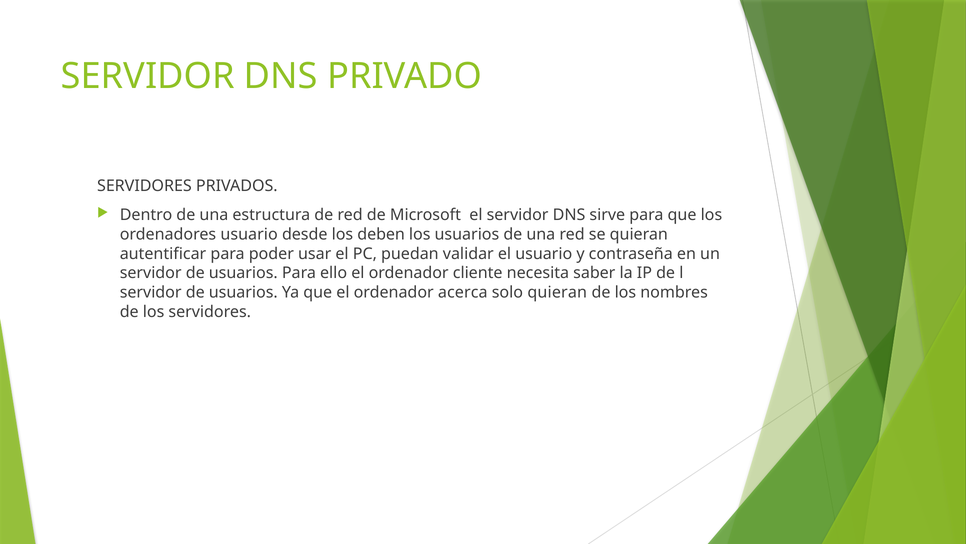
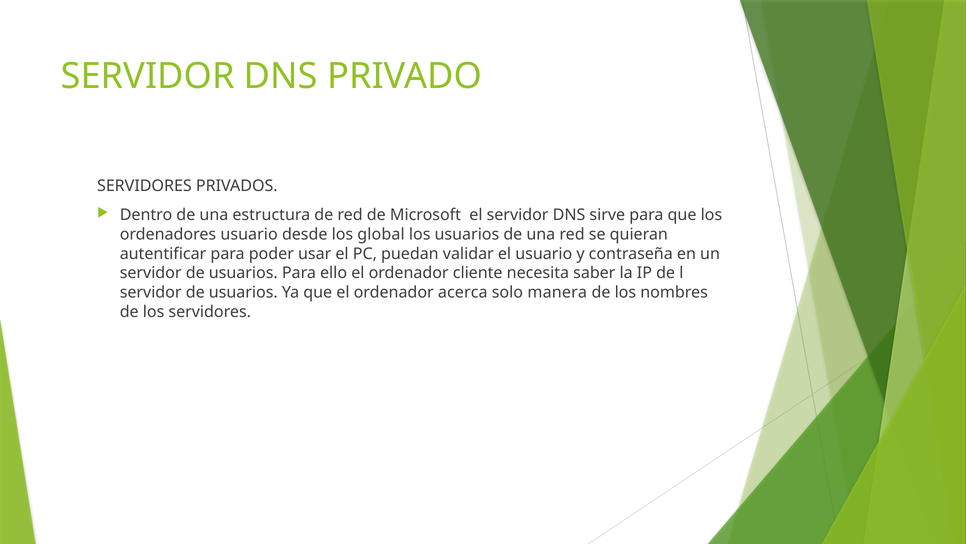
deben: deben -> global (381, 234)
solo quieran: quieran -> manera (557, 292)
